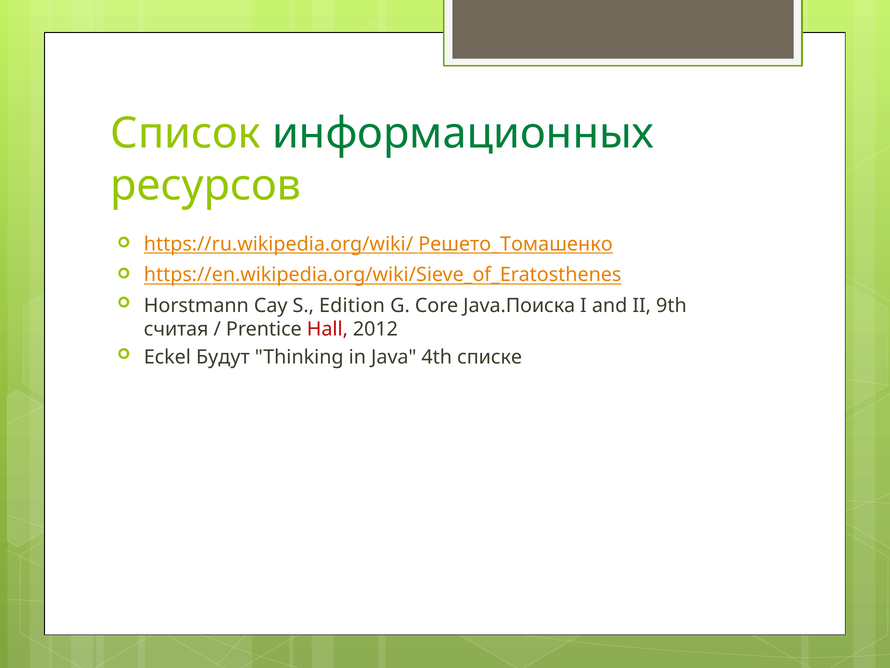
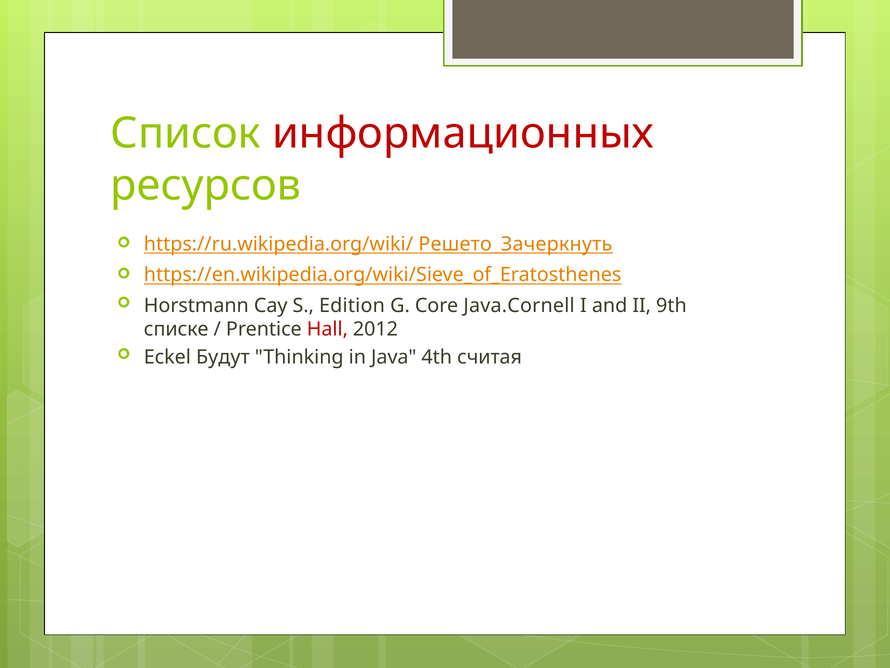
информационных colour: green -> red (463, 133)
Решето_Томашенко: Решето_Томашенко -> Решето_Зачеркнуть (515, 244)
Java.Поиска: Java.Поиска -> Java.Cornell (519, 305)
считая: считая -> списке (176, 329)
списке: списке -> считая (490, 357)
